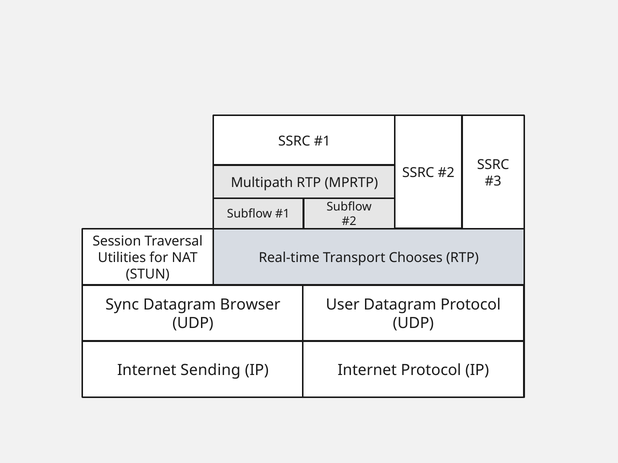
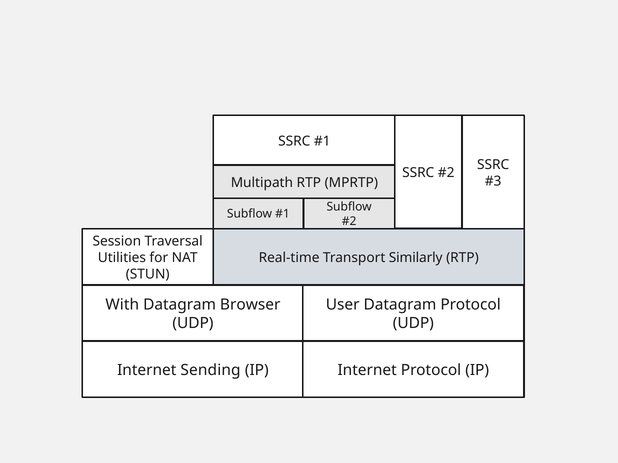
Chooses: Chooses -> Similarly (416, 258)
Sync: Sync -> With (122, 305)
